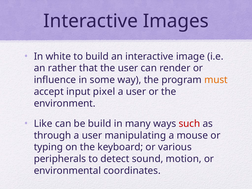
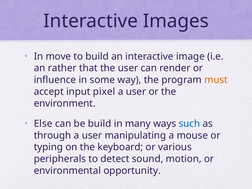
white: white -> move (58, 56)
Like: Like -> Else (43, 124)
such colour: red -> blue (189, 124)
coordinates: coordinates -> opportunity (132, 171)
